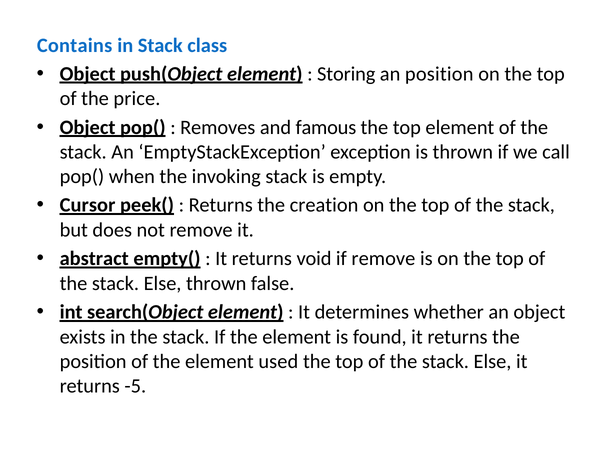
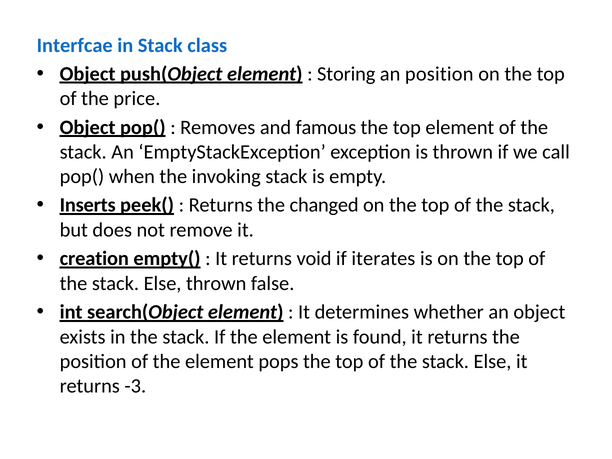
Contains: Contains -> Interfcae (75, 45)
Cursor: Cursor -> Inserts (88, 205)
creation: creation -> changed (324, 205)
abstract: abstract -> creation (94, 259)
if remove: remove -> iterates (383, 259)
used: used -> pops (278, 361)
-5: -5 -> -3 (135, 386)
